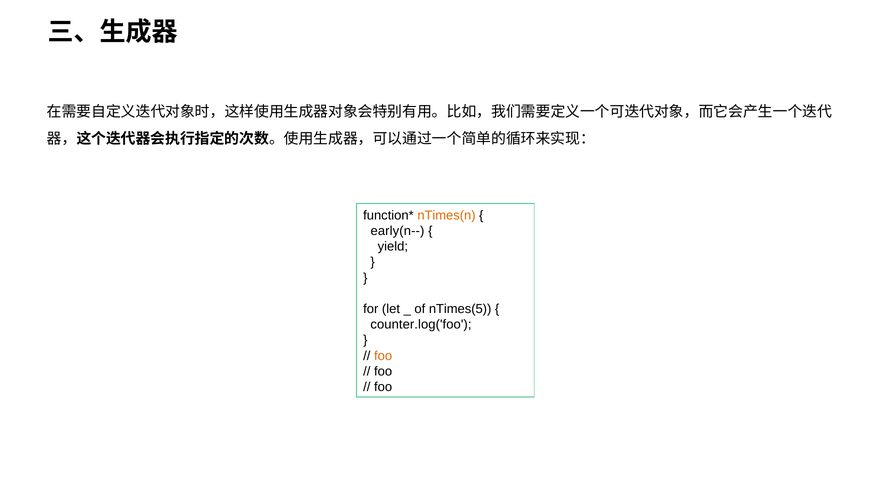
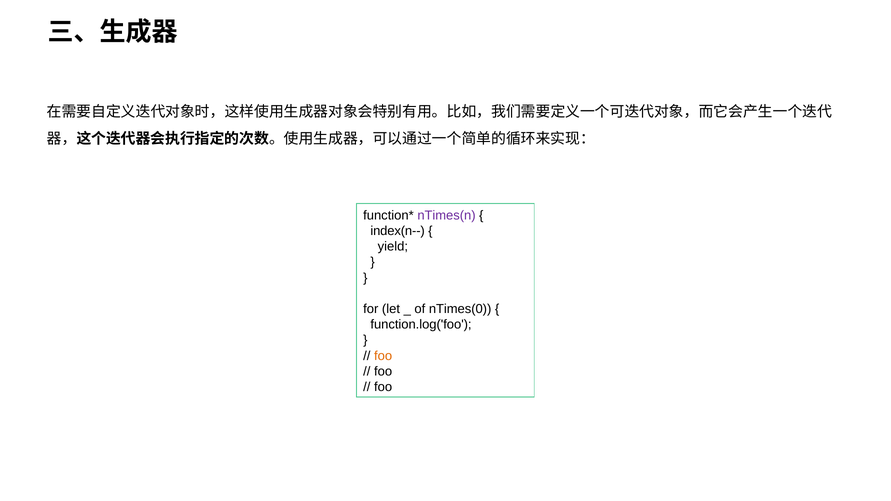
nTimes(n colour: orange -> purple (446, 215)
early(n--: early(n-- -> index(n-- (398, 231)
nTimes(5: nTimes(5 -> nTimes(0 (460, 309)
counter.log('foo: counter.log('foo -> function.log('foo (421, 325)
